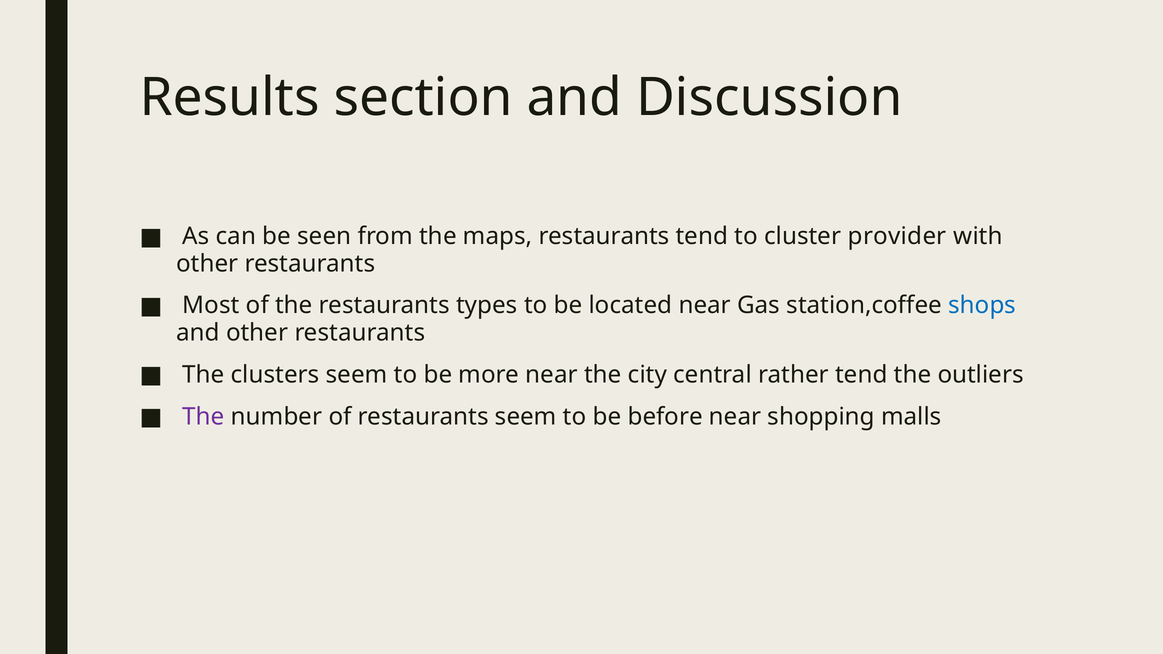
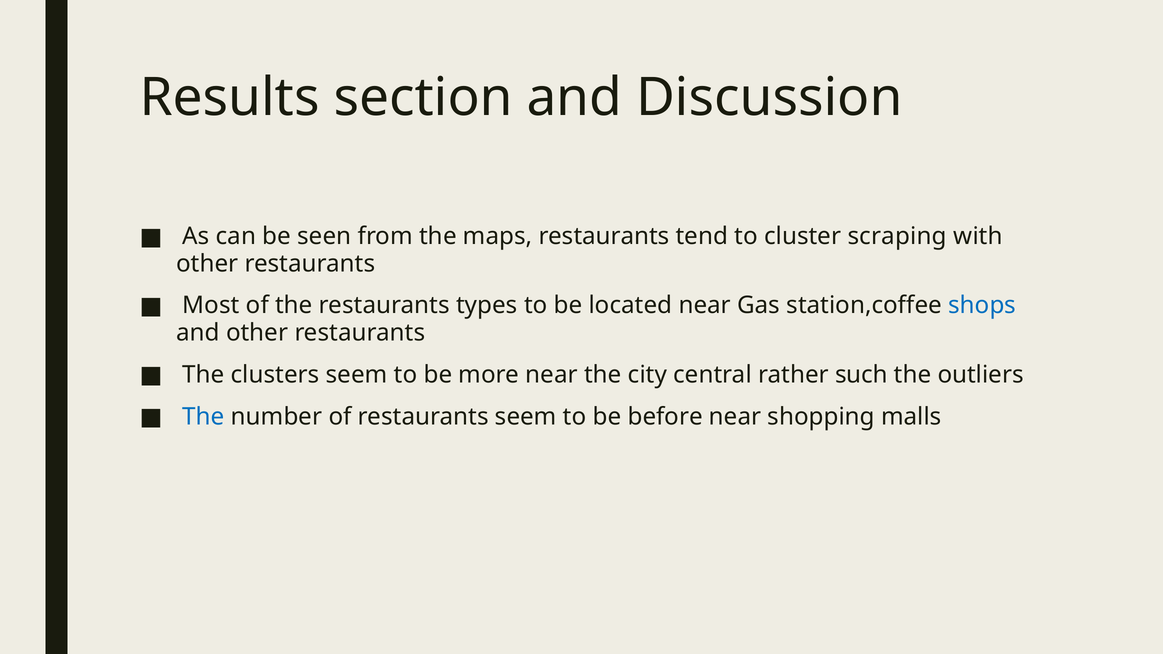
provider: provider -> scraping (897, 236)
rather tend: tend -> such (861, 375)
The colour: purple -> blue (204, 417)
